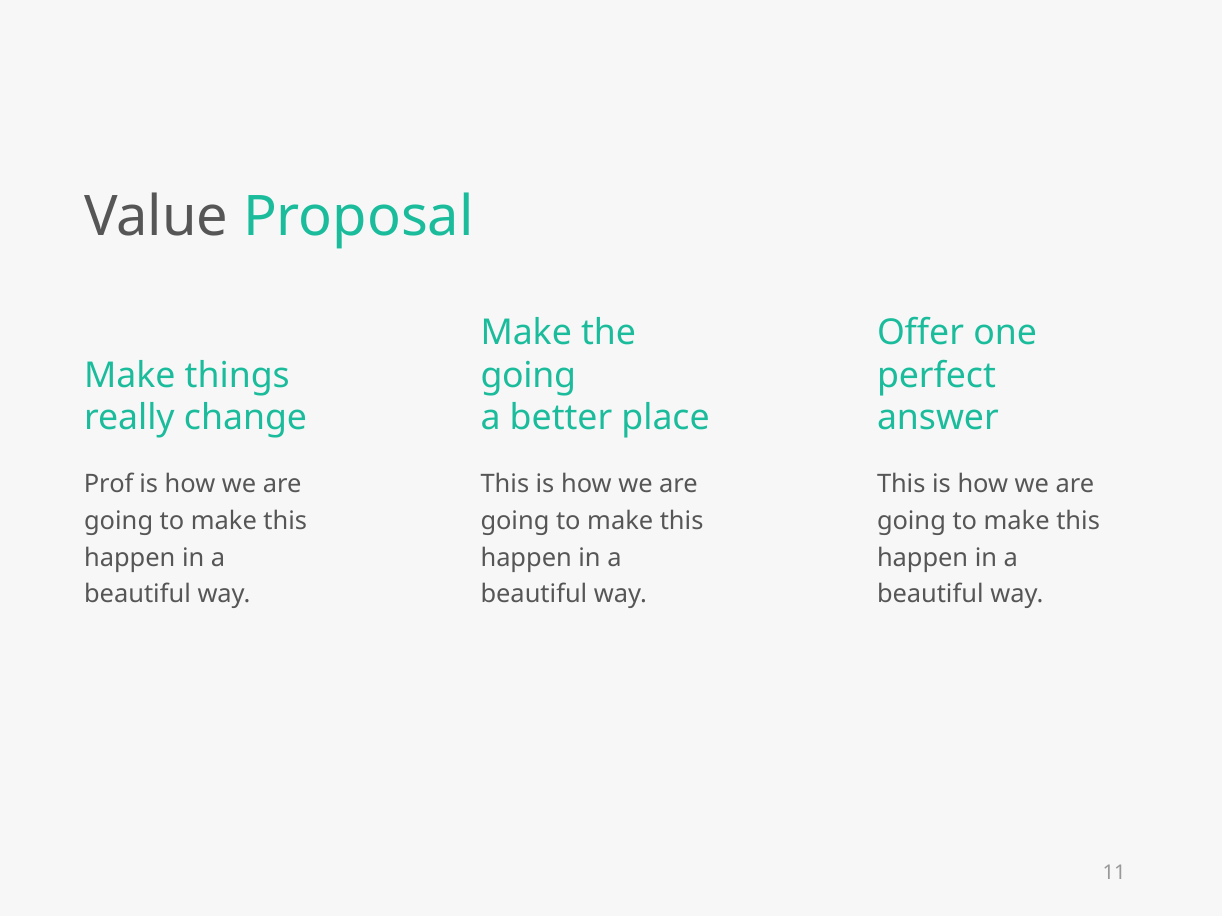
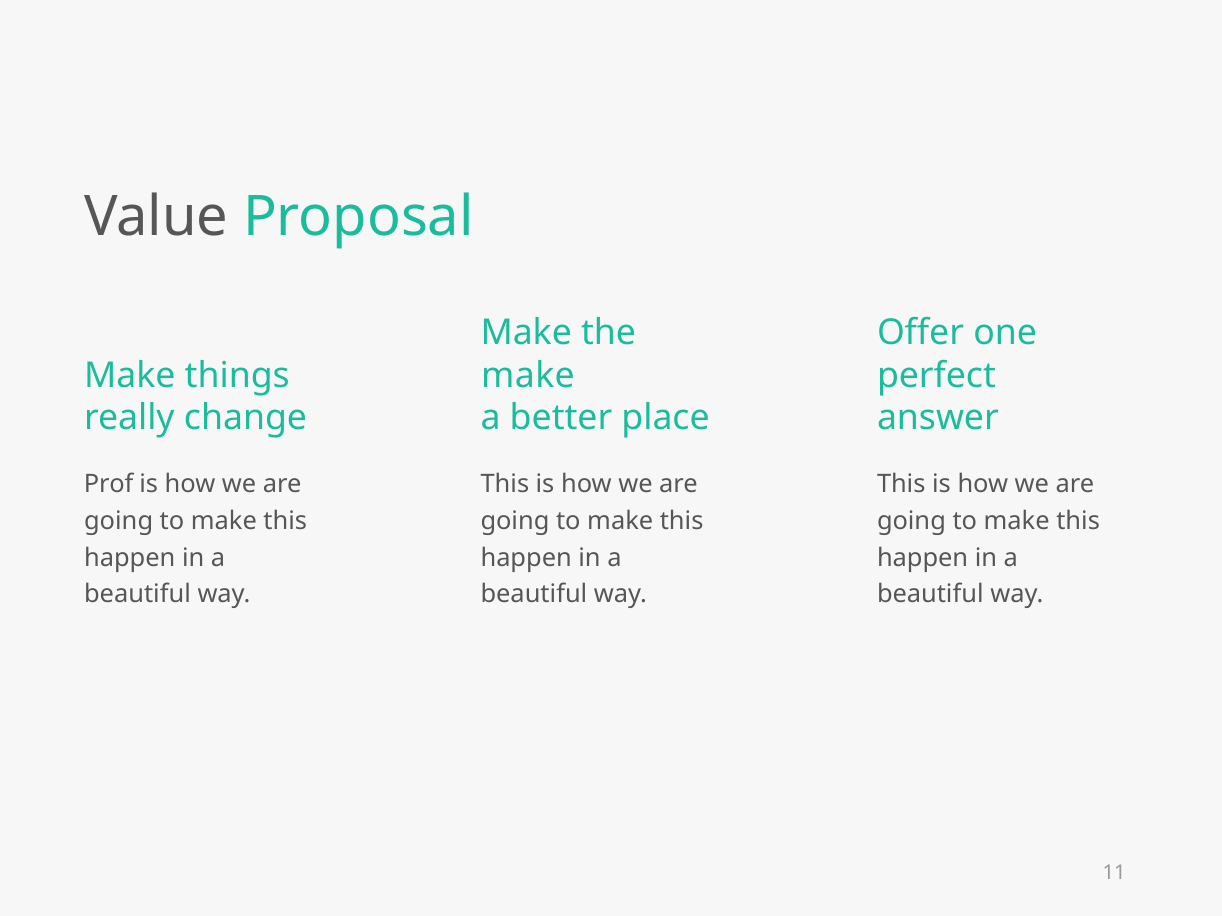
going: going -> make (528, 376)
